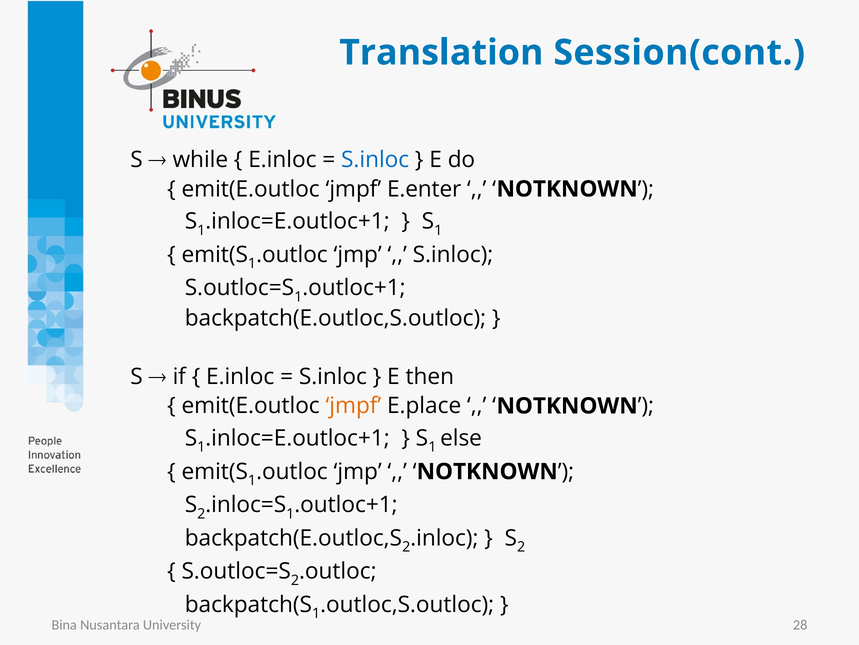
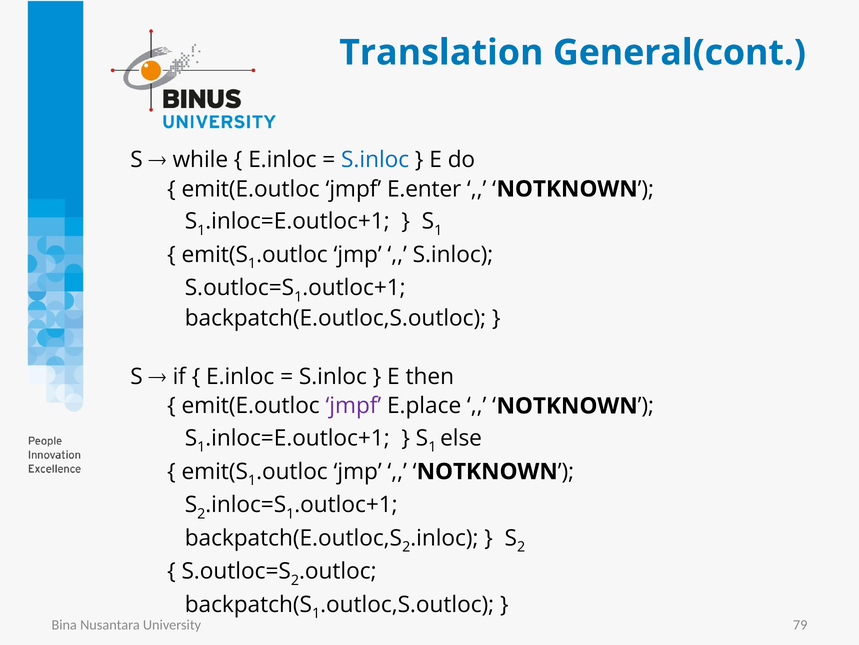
Session(cont: Session(cont -> General(cont (679, 53)
jmpf colour: orange -> purple (353, 406)
28: 28 -> 79 (800, 624)
